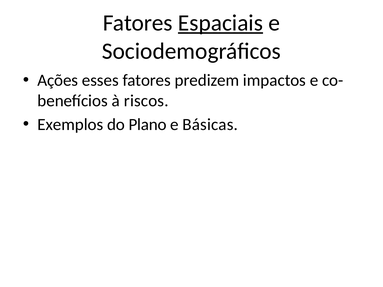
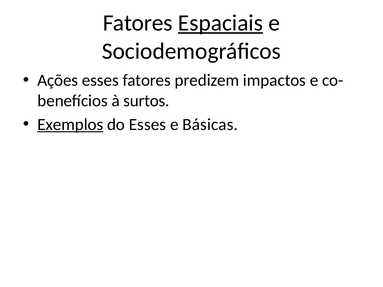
riscos: riscos -> surtos (146, 101)
Exemplos underline: none -> present (70, 125)
do Plano: Plano -> Esses (147, 125)
